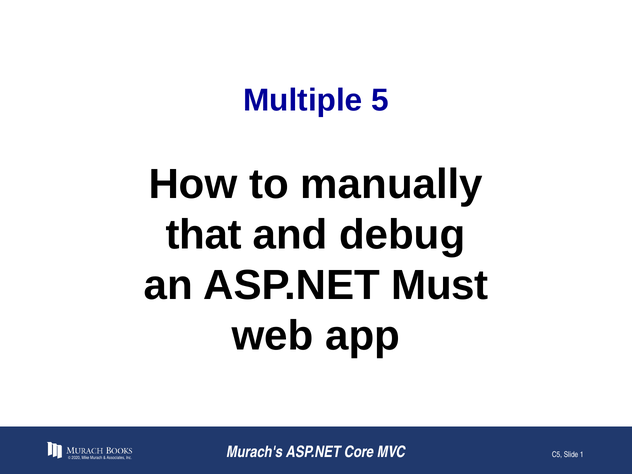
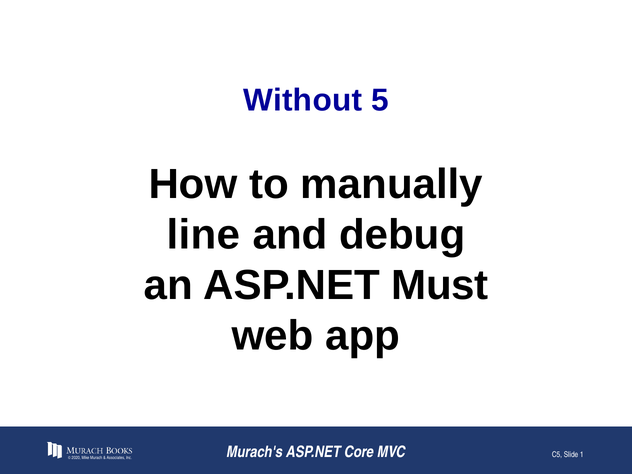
Multiple: Multiple -> Without (303, 100)
that: that -> line (203, 235)
